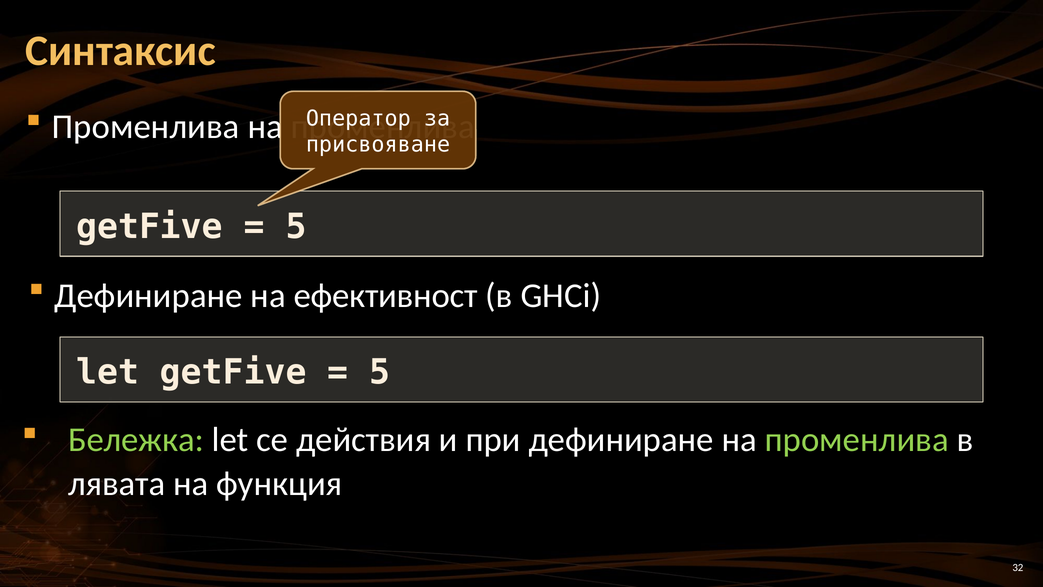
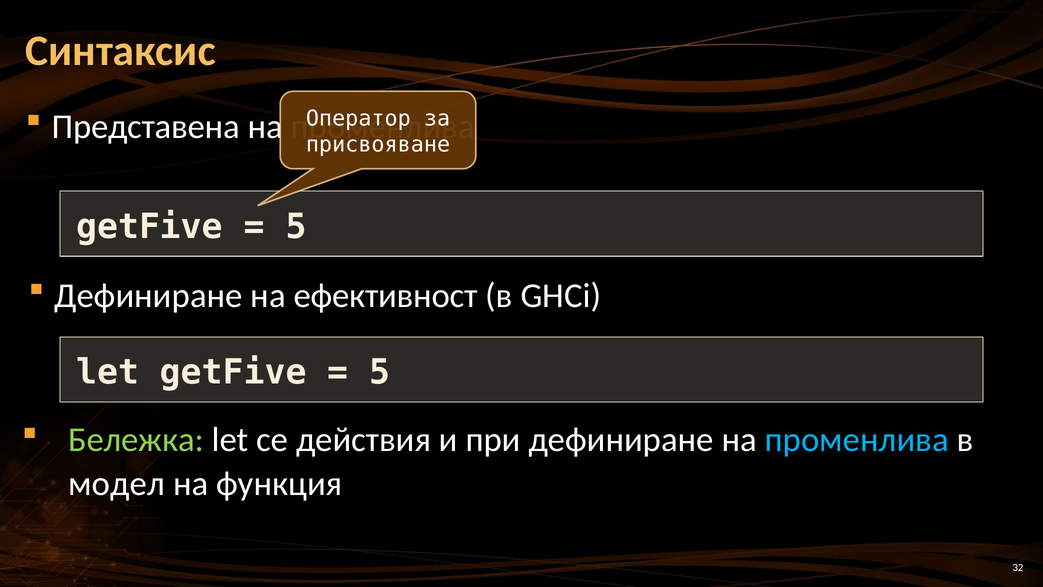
Променлива: Променлива -> Представена (146, 127)
променлива colour: light green -> light blue (857, 440)
лявата: лявата -> модел (117, 484)
